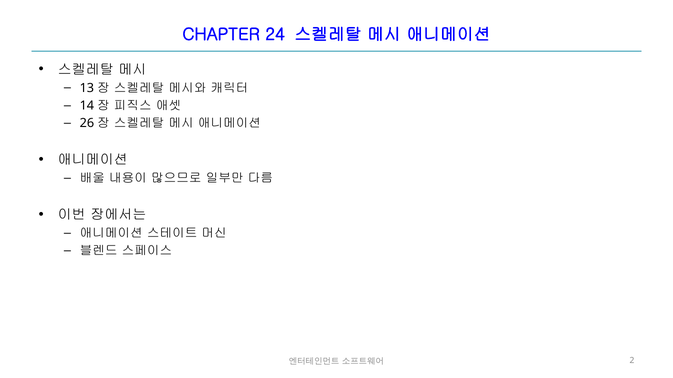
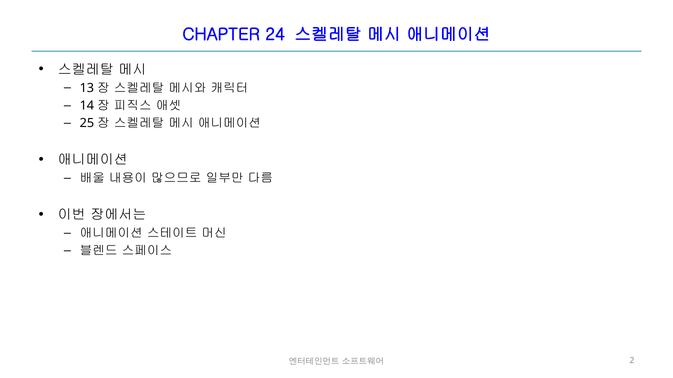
26: 26 -> 25 (87, 123)
